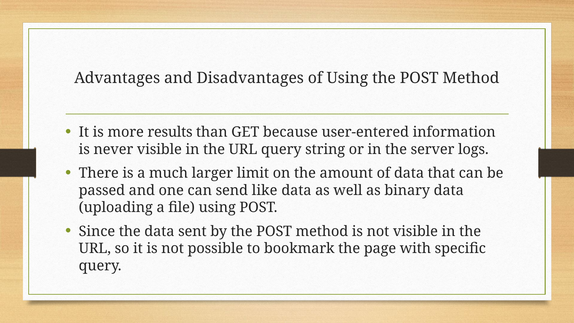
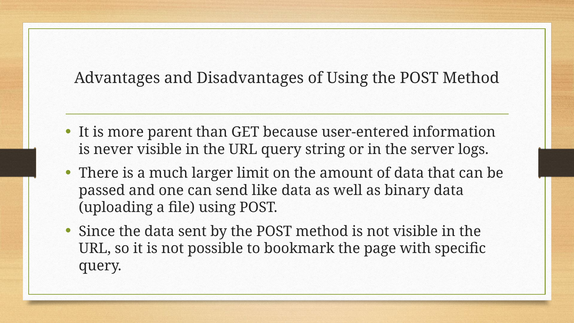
results: results -> parent (170, 132)
